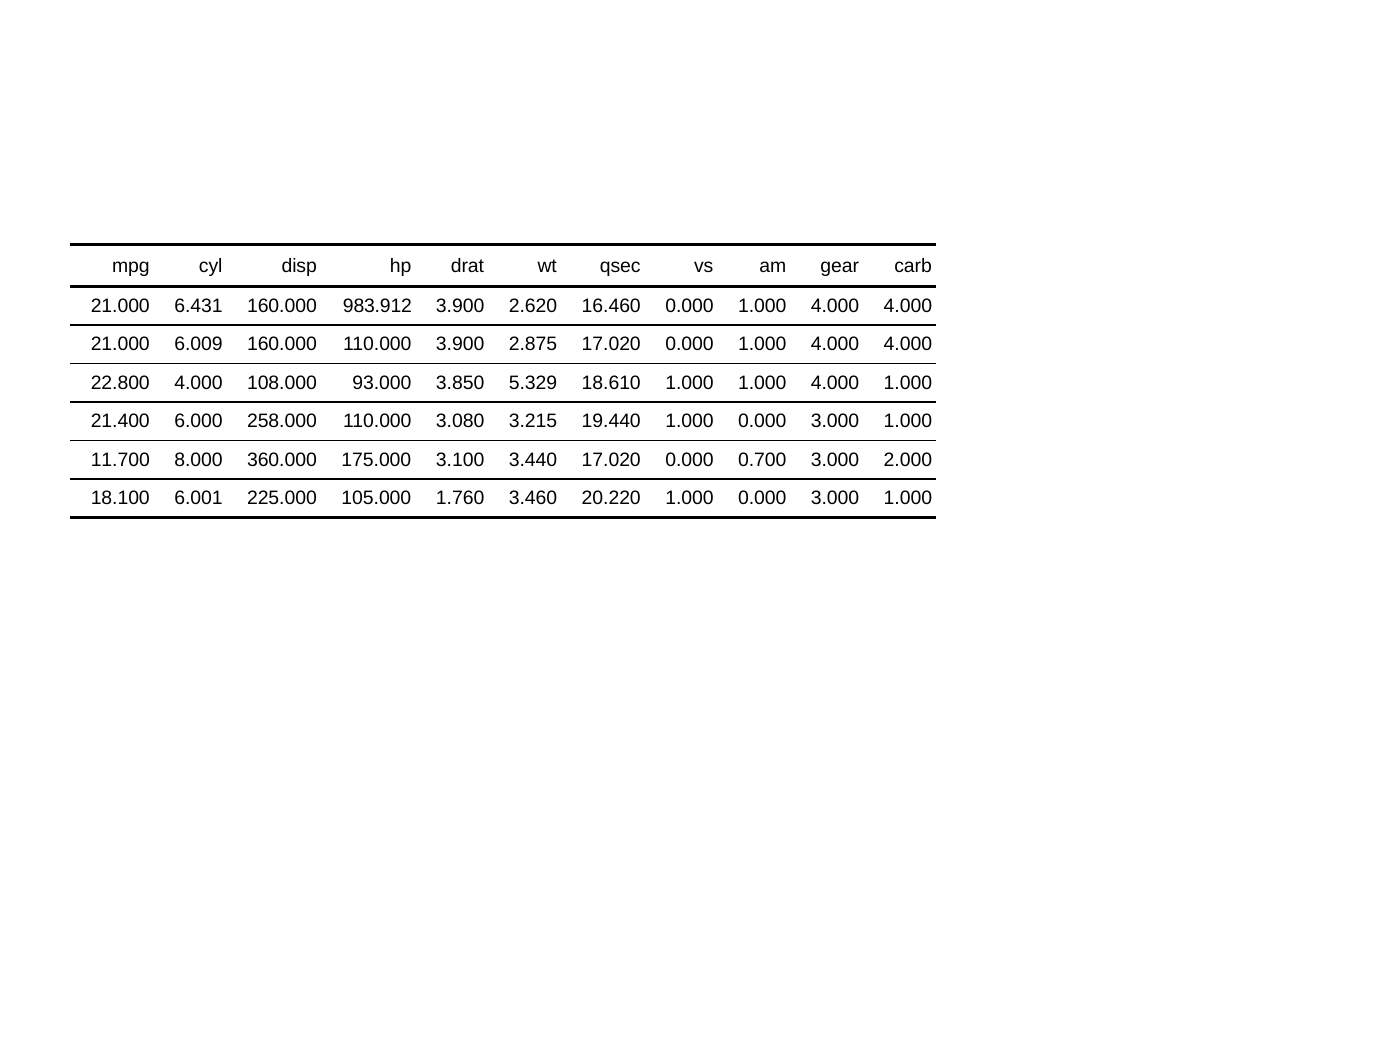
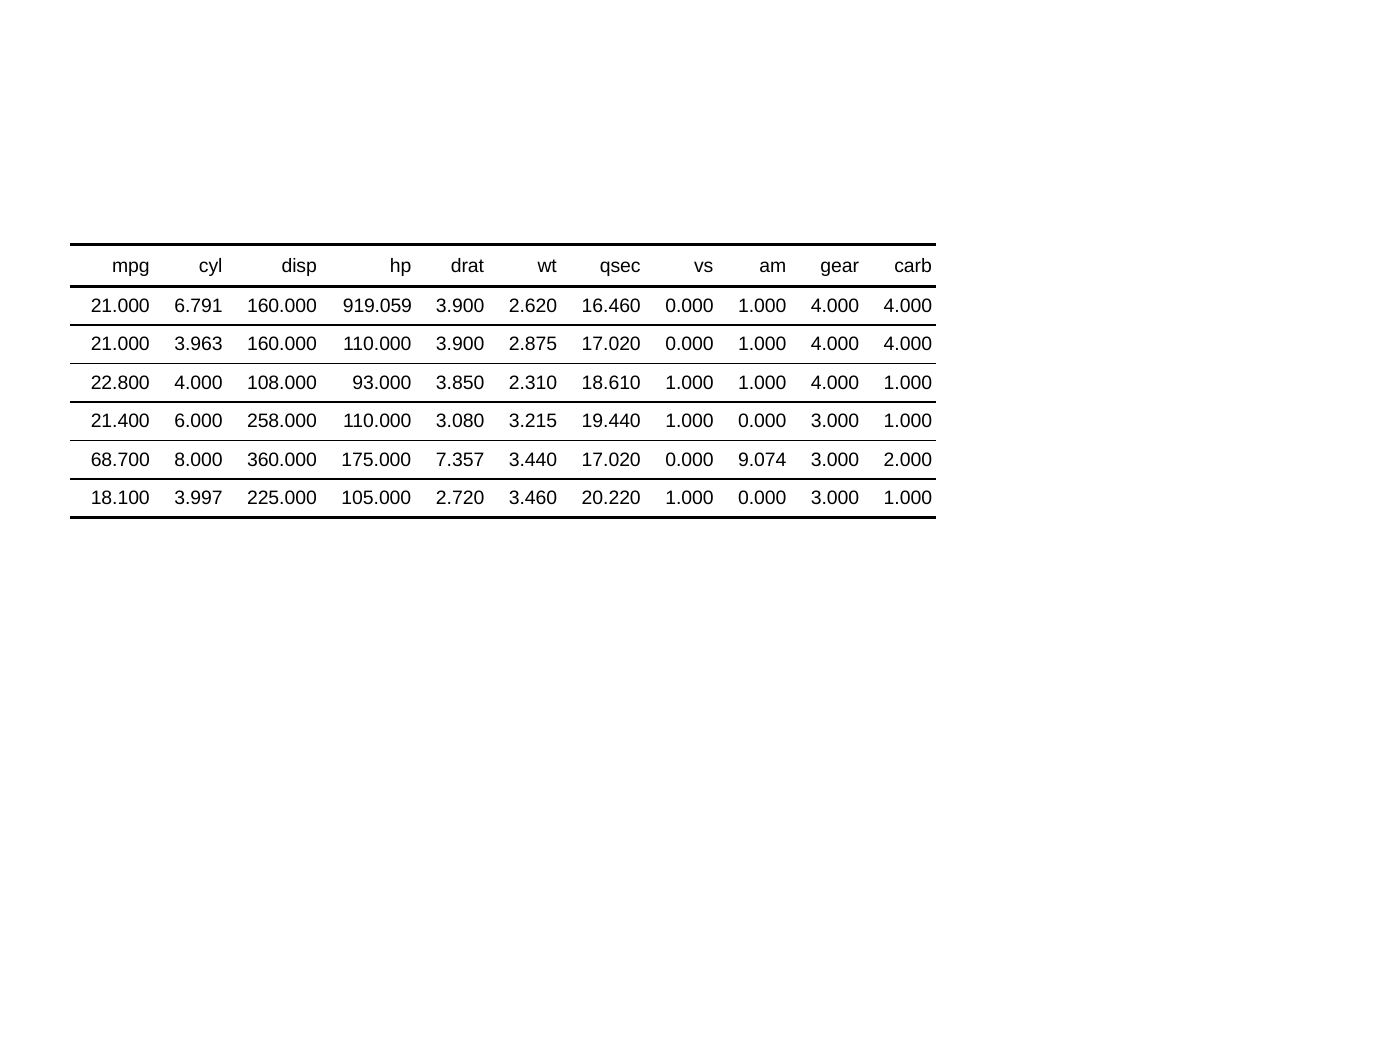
6.431: 6.431 -> 6.791 (198, 306)
983.912: 983.912 -> 919.059 (377, 306)
6.009: 6.009 -> 3.963 (198, 345)
5.329: 5.329 -> 2.310 (533, 383)
11.700: 11.700 -> 68.700 (120, 460)
3.100: 3.100 -> 7.357 (460, 460)
0.700: 0.700 -> 9.074 (762, 460)
6.001: 6.001 -> 3.997 (198, 499)
1.760: 1.760 -> 2.720 (460, 499)
